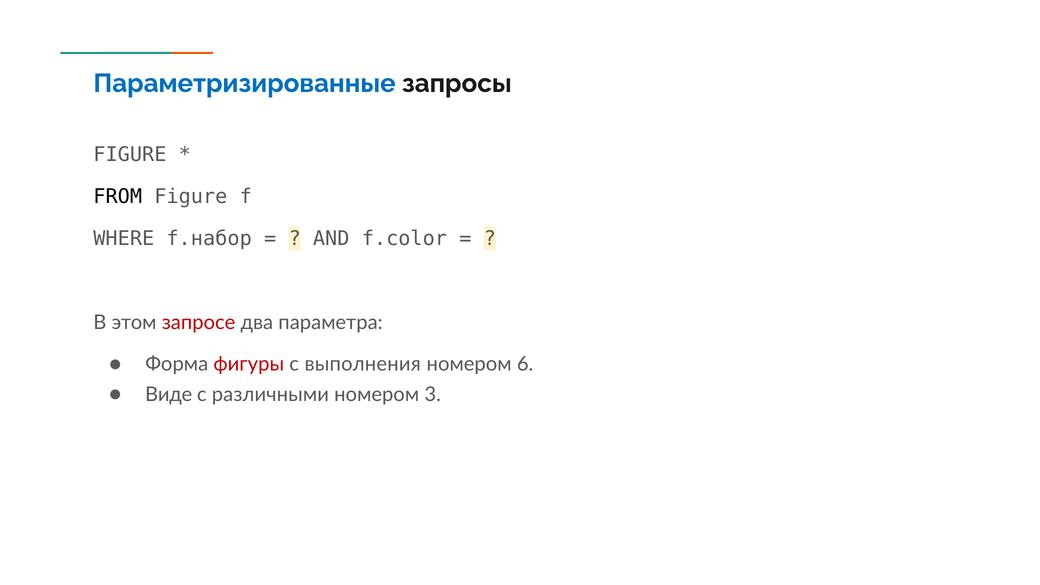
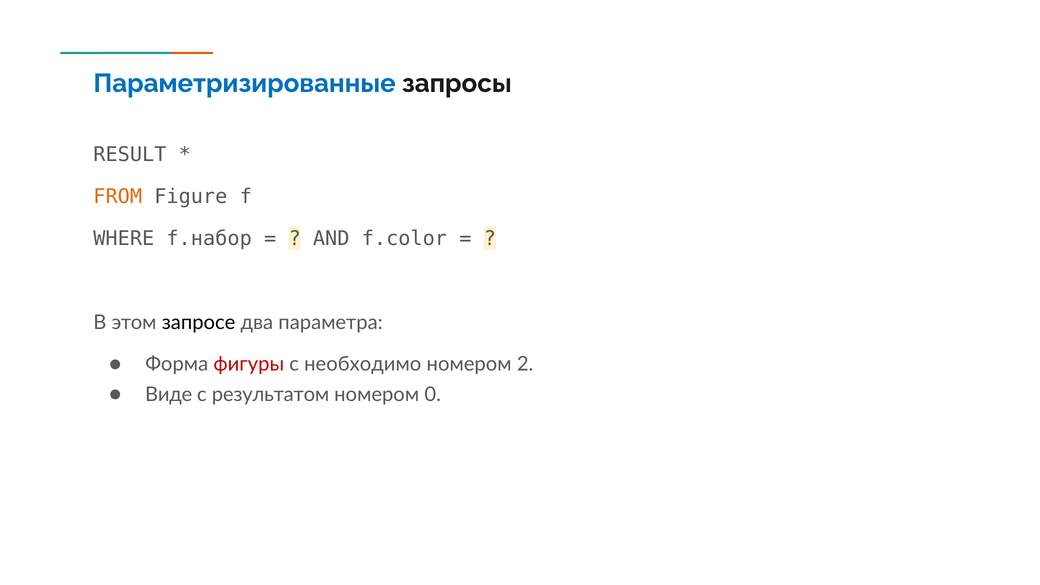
FIGURE: FIGURE -> RESULT (130, 155)
FROM colour: black -> orange (118, 197)
запросе colour: red -> black (199, 322)
выполнения: выполнения -> необходимо (363, 364)
6: 6 -> 2 (525, 364)
различными: различными -> результатом (270, 395)
3: 3 -> 0 (433, 395)
